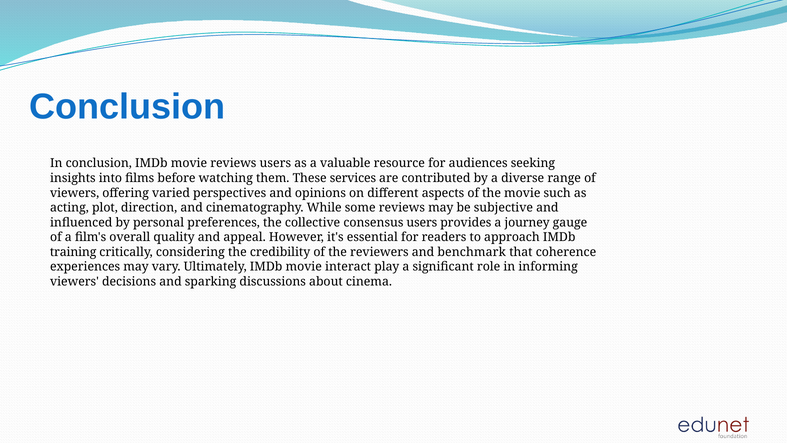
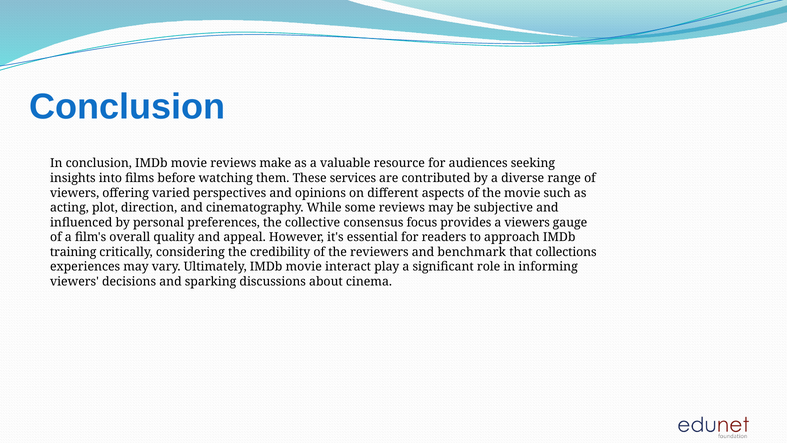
reviews users: users -> make (275, 163)
consensus users: users -> focus (422, 222)
a journey: journey -> viewers (527, 222)
coherence: coherence -> collections (566, 252)
